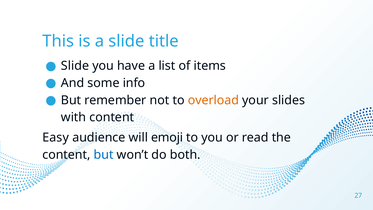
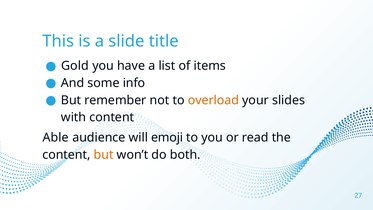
Slide: Slide -> Gold (75, 66)
Easy: Easy -> Able (56, 138)
but colour: blue -> orange (104, 155)
